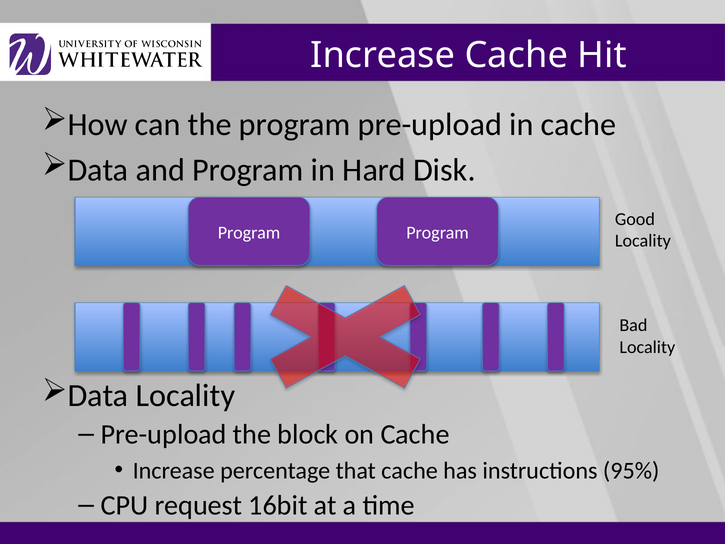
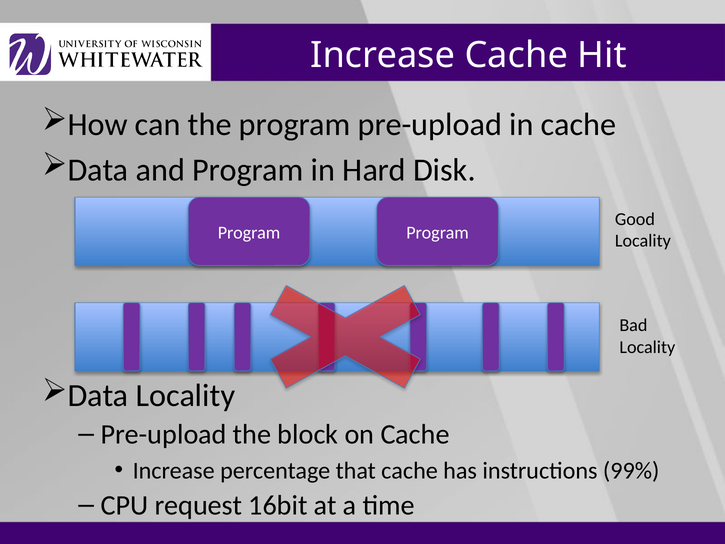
95%: 95% -> 99% (631, 470)
